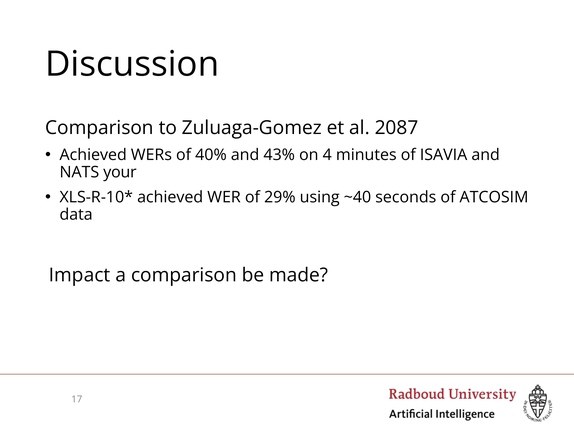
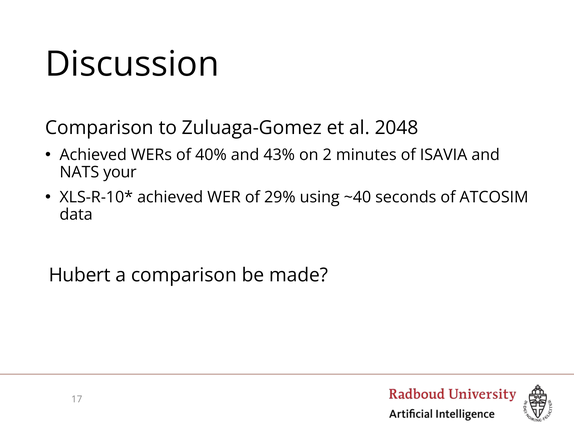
2087: 2087 -> 2048 (397, 128)
4: 4 -> 2 (327, 155)
Impact: Impact -> Hubert (80, 275)
